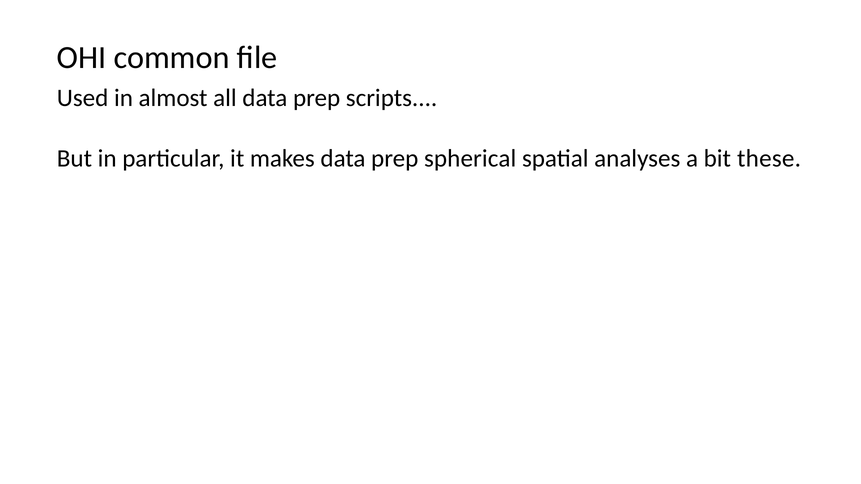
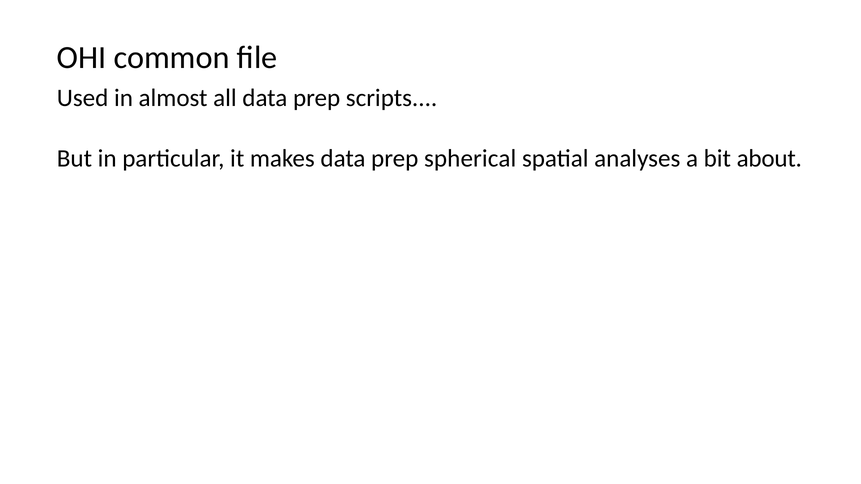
these: these -> about (769, 158)
